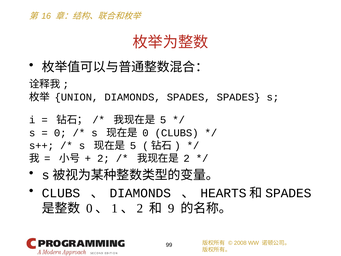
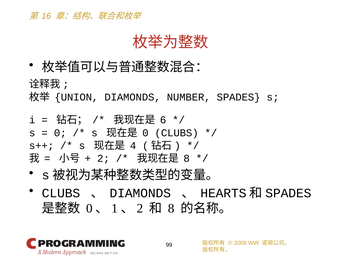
DIAMONDS SPADES: SPADES -> NUMBER (189, 97)
5: 5 -> 6 (163, 120)
5: 5 -> 4 (133, 146)
2: 2 -> 8 (187, 158)
9: 9 -> 8 (171, 208)
